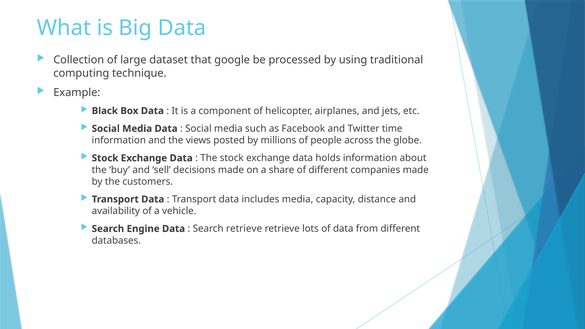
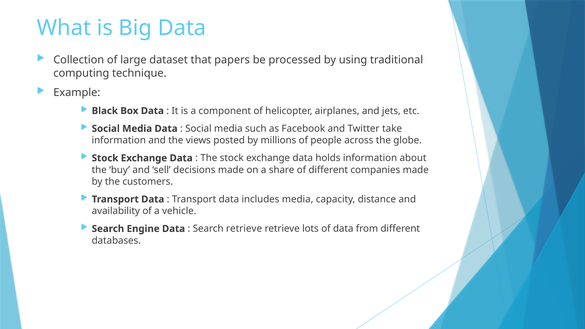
google: google -> papers (232, 60)
time: time -> take (392, 129)
